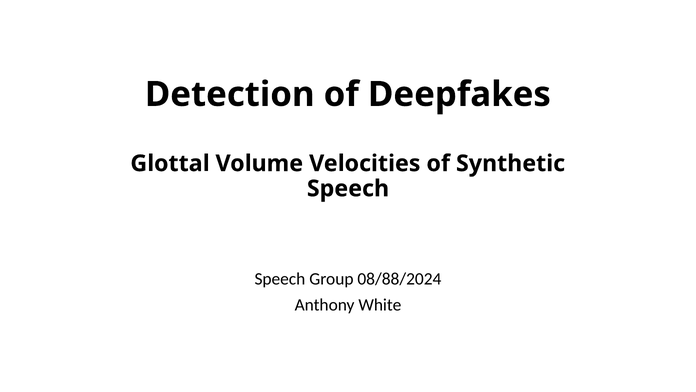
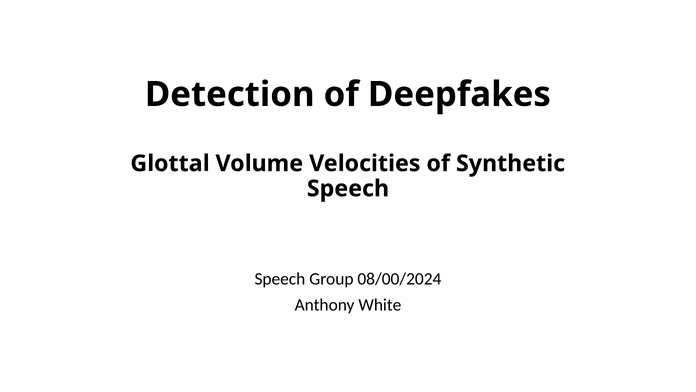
08/88/2024: 08/88/2024 -> 08/00/2024 (399, 279)
